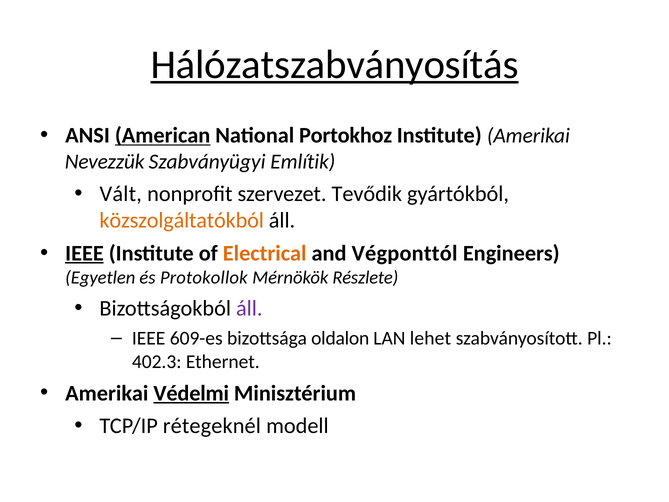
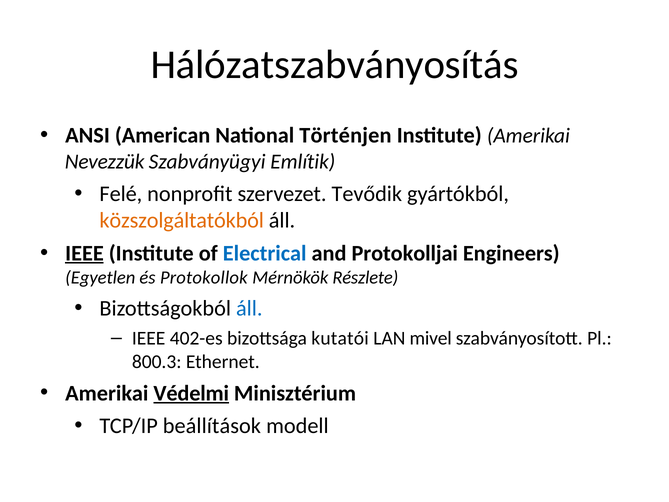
Hálózatszabványosítás underline: present -> none (335, 65)
American underline: present -> none (163, 135)
Portokhoz: Portokhoz -> Történjen (345, 135)
Vált: Vált -> Felé (121, 194)
Electrical colour: orange -> blue (265, 253)
Végponttól: Végponttól -> Protokolljai (405, 253)
áll colour: purple -> blue (249, 308)
609-es: 609-es -> 402-es (196, 338)
oldalon: oldalon -> kutatói (340, 338)
lehet: lehet -> mivel (431, 338)
402.3: 402.3 -> 800.3 (157, 362)
rétegeknél: rétegeknél -> beállítások (212, 426)
